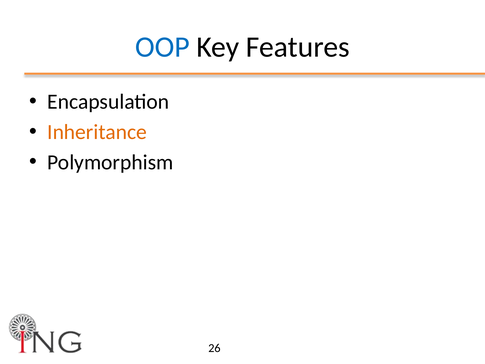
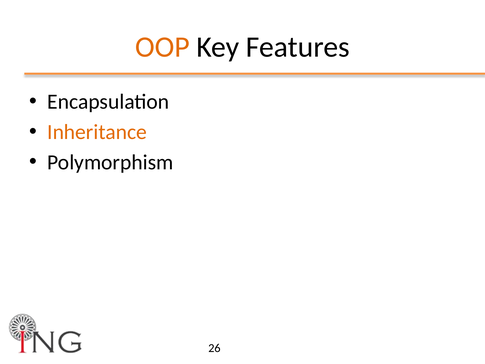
OOP colour: blue -> orange (162, 47)
